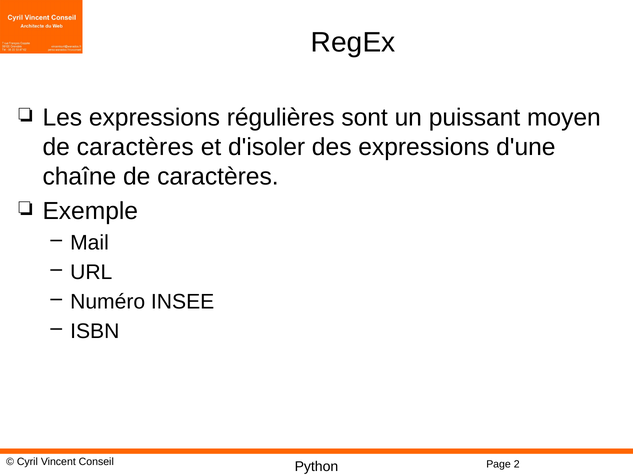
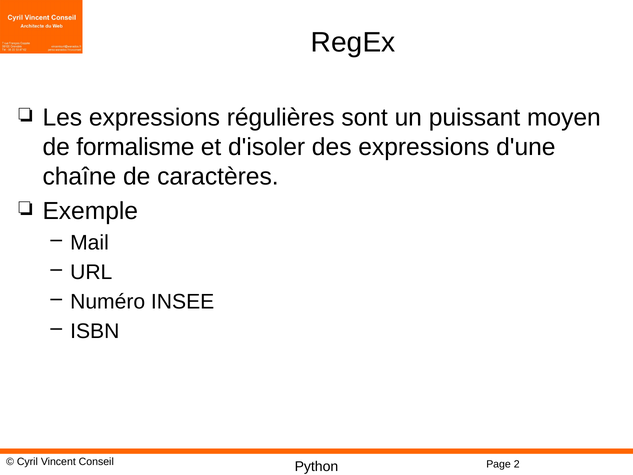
caractères: caractères -> formalisme (135, 147)
